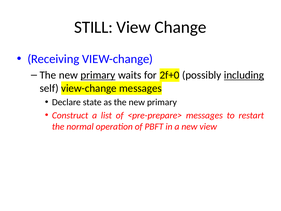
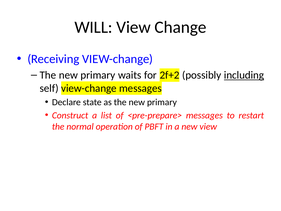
STILL: STILL -> WILL (93, 27)
primary underline: present -> none (98, 75)
2f+0: 2f+0 -> 2f+2 (170, 75)
